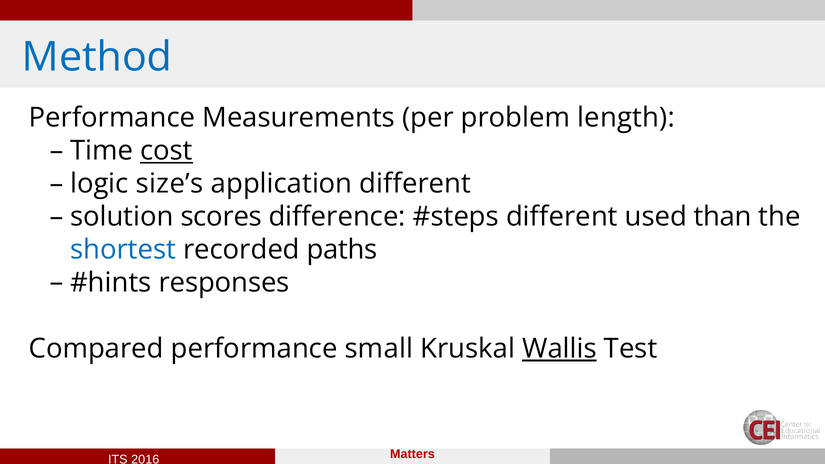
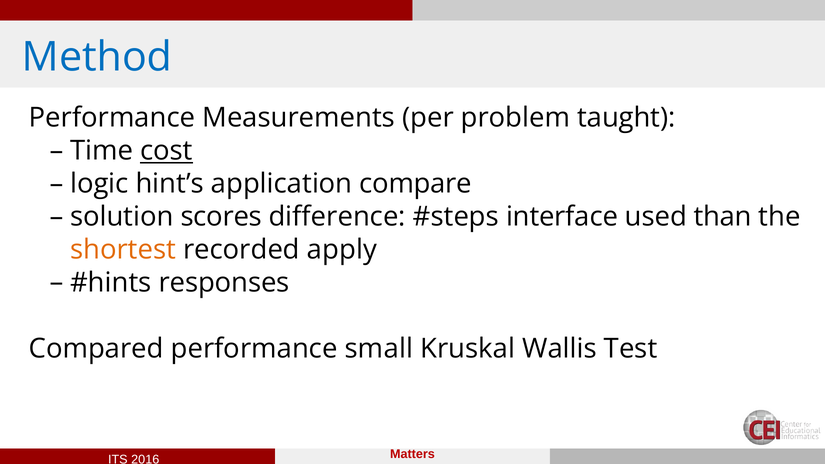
length: length -> taught (626, 118)
size’s: size’s -> hint’s (170, 184)
application different: different -> compare (415, 184)
different: different -> interface (562, 217)
shortest colour: blue -> orange (123, 250)
paths: paths -> apply (342, 250)
Wallis underline: present -> none (559, 349)
